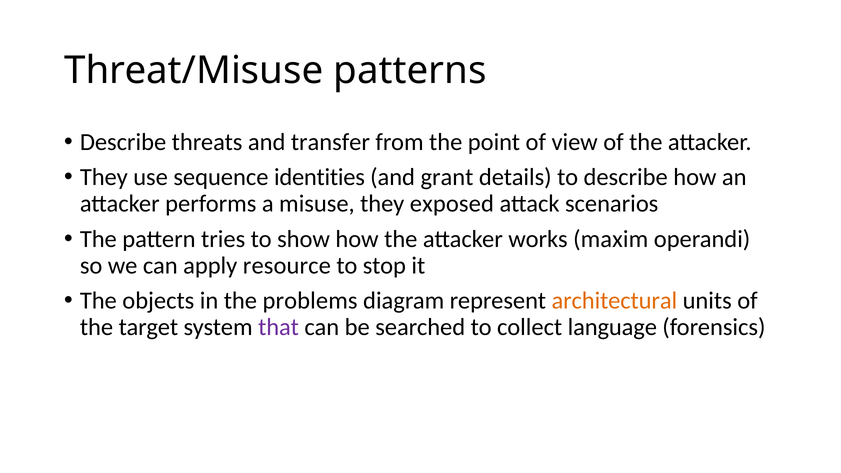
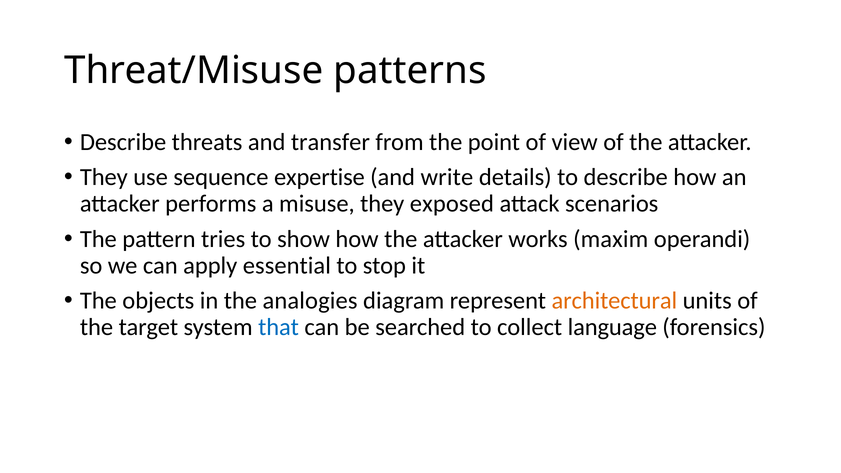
identities: identities -> expertise (319, 177)
grant: grant -> write (447, 177)
resource: resource -> essential (287, 265)
problems: problems -> analogies (310, 301)
that colour: purple -> blue (279, 327)
